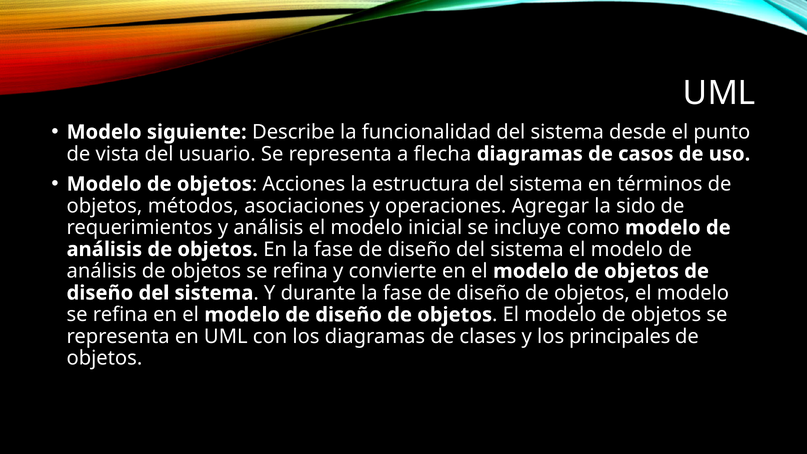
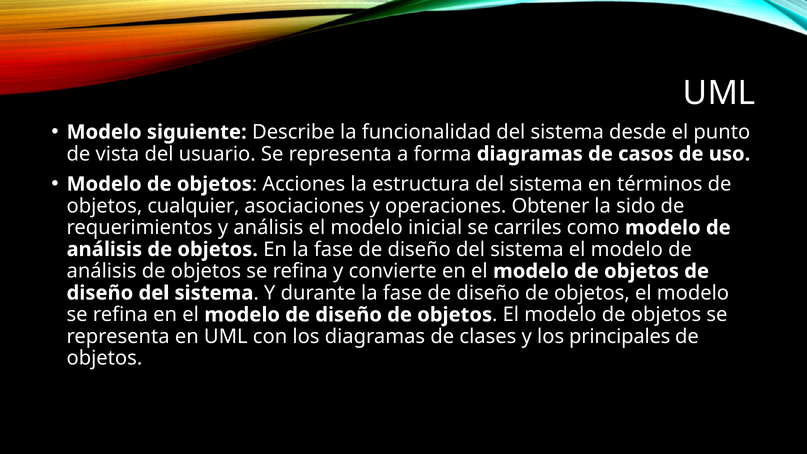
flecha: flecha -> forma (442, 154)
métodos: métodos -> cualquier (193, 206)
Agregar: Agregar -> Obtener (550, 206)
incluye: incluye -> carriles (528, 228)
